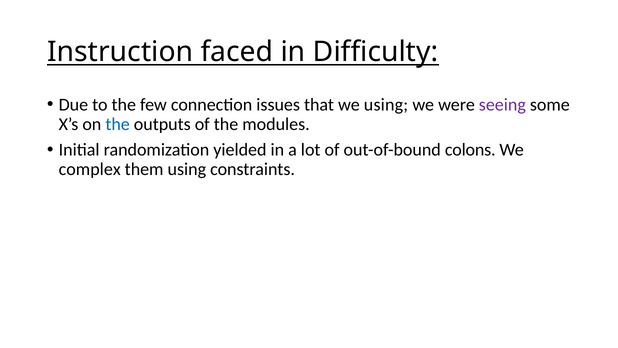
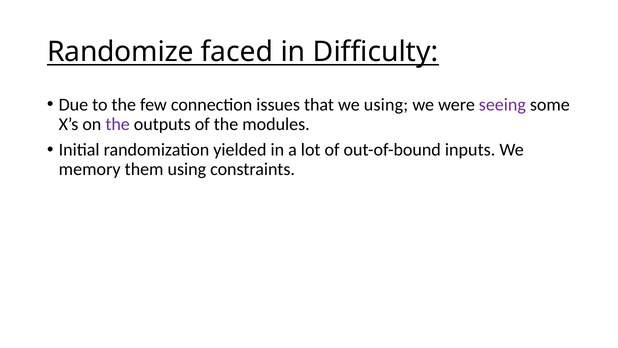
Instruction: Instruction -> Randomize (120, 52)
the colour: blue -> purple (118, 124)
colons: colons -> inputs (470, 150)
complex: complex -> memory (90, 169)
